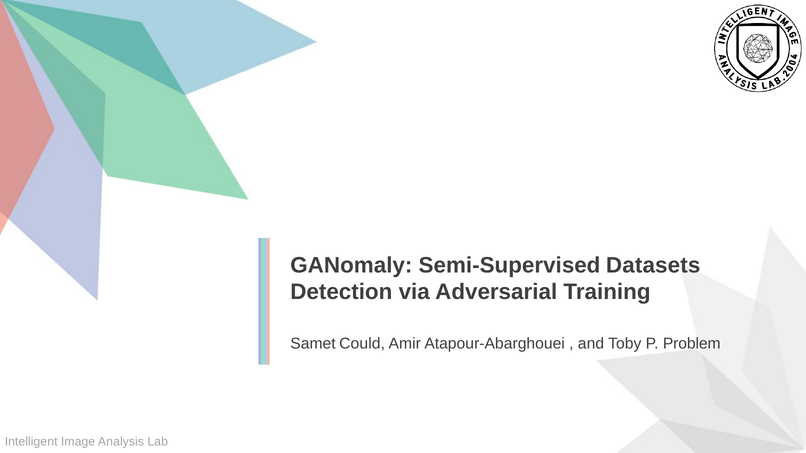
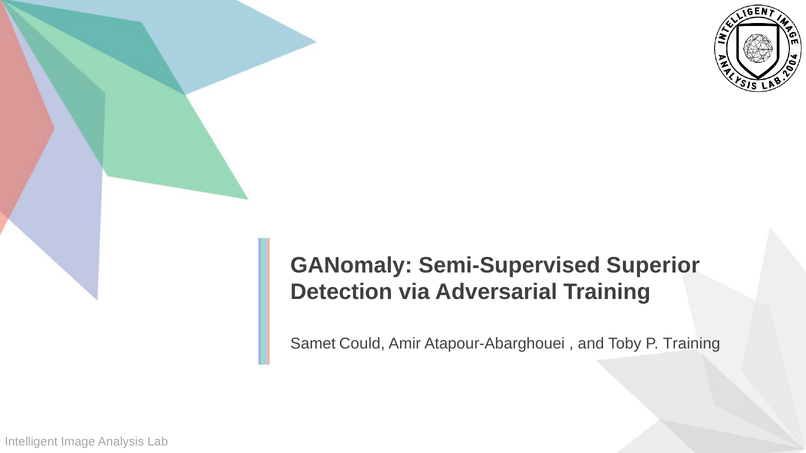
Datasets: Datasets -> Superior (653, 265)
P Problem: Problem -> Training (692, 344)
